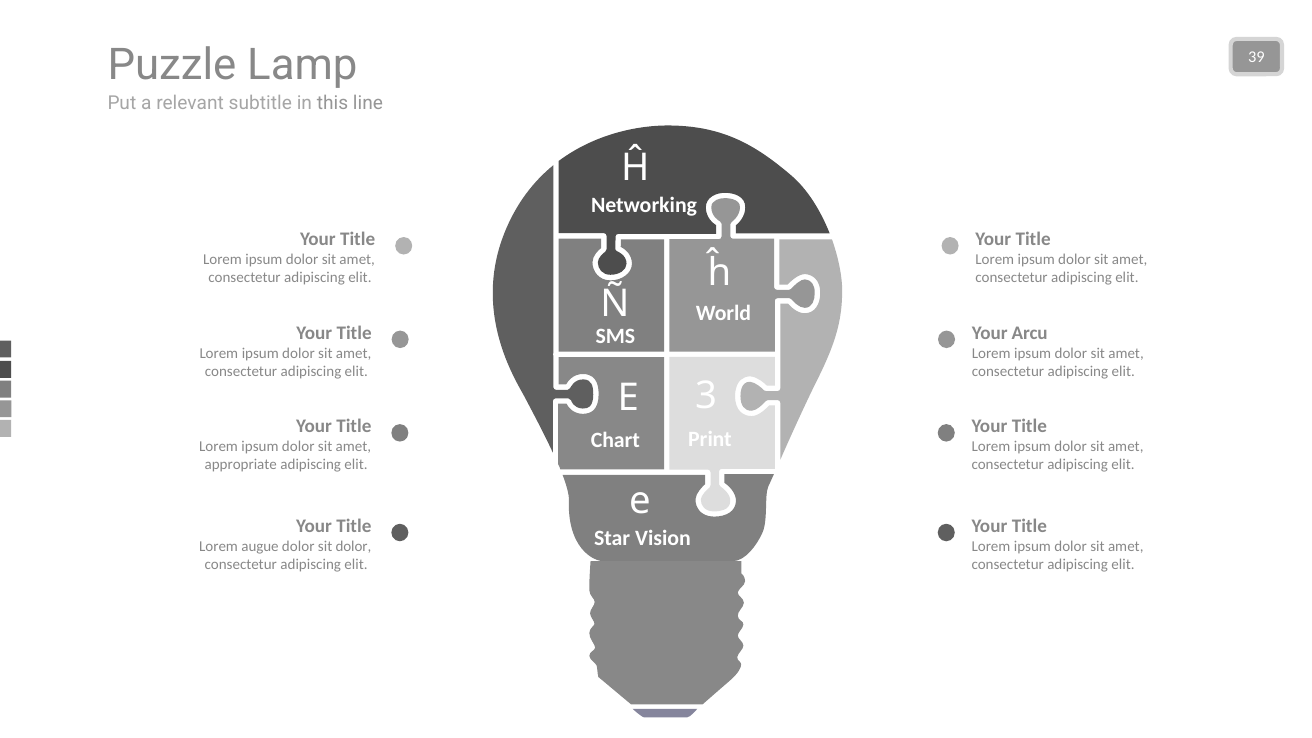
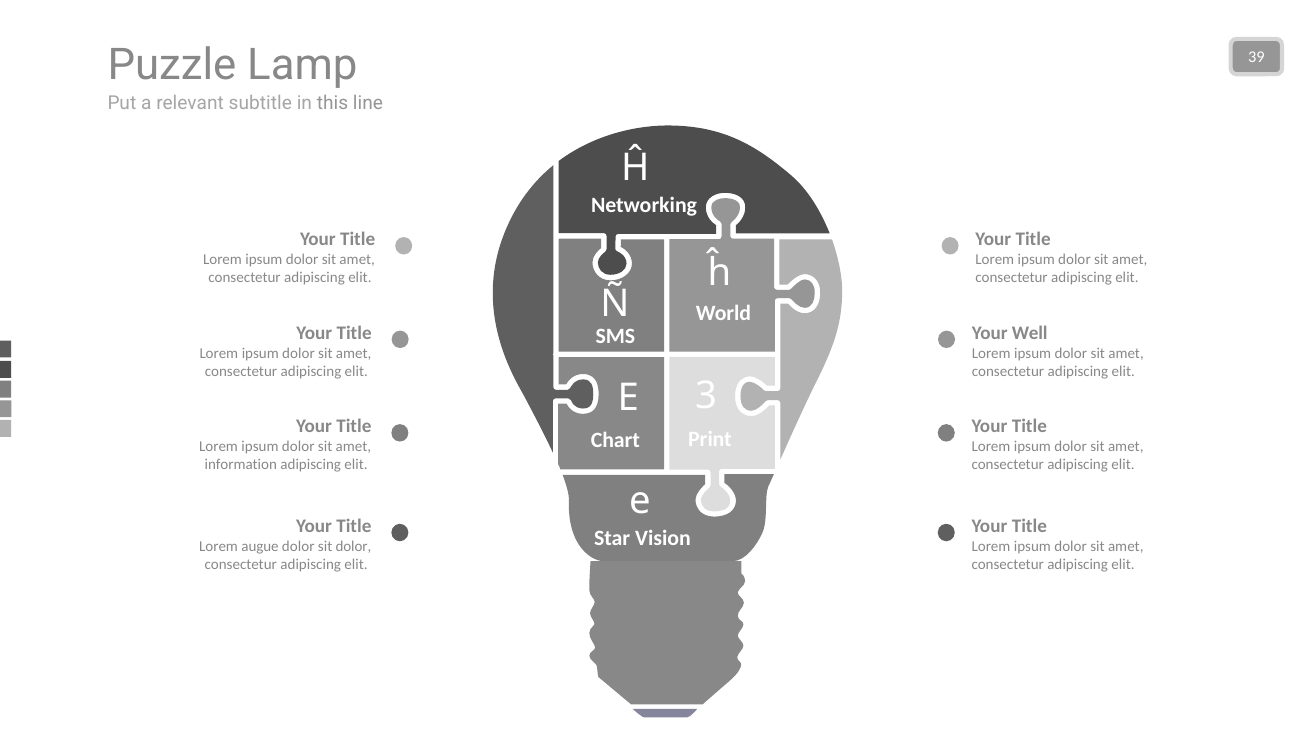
Arcu: Arcu -> Well (1030, 333)
appropriate: appropriate -> information (241, 465)
